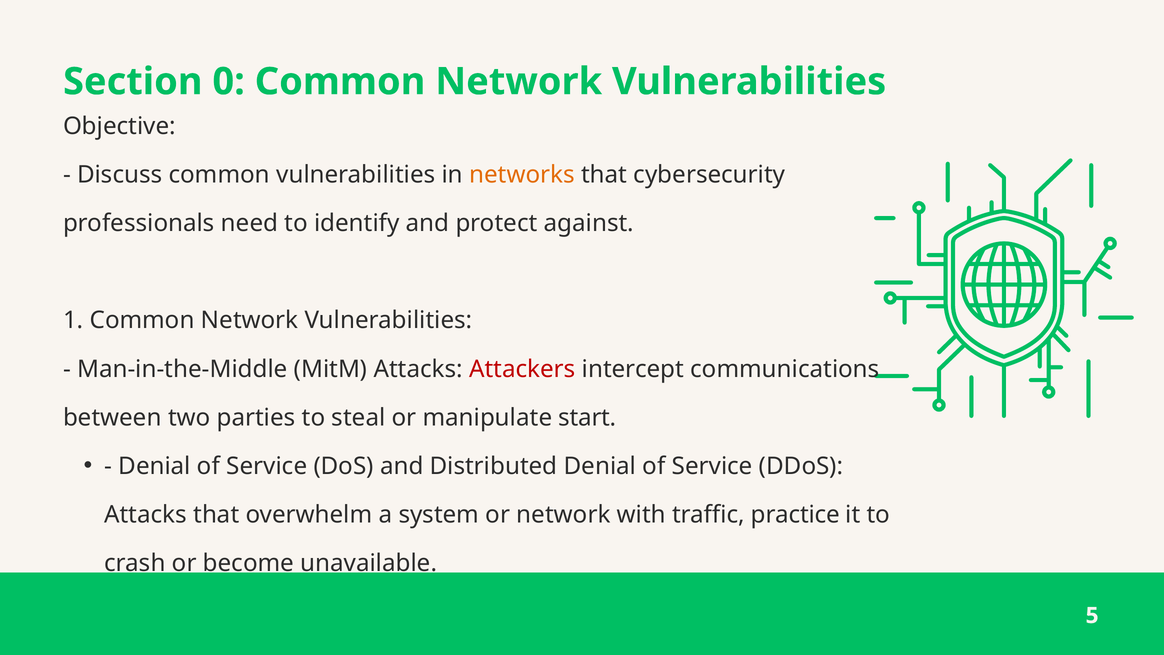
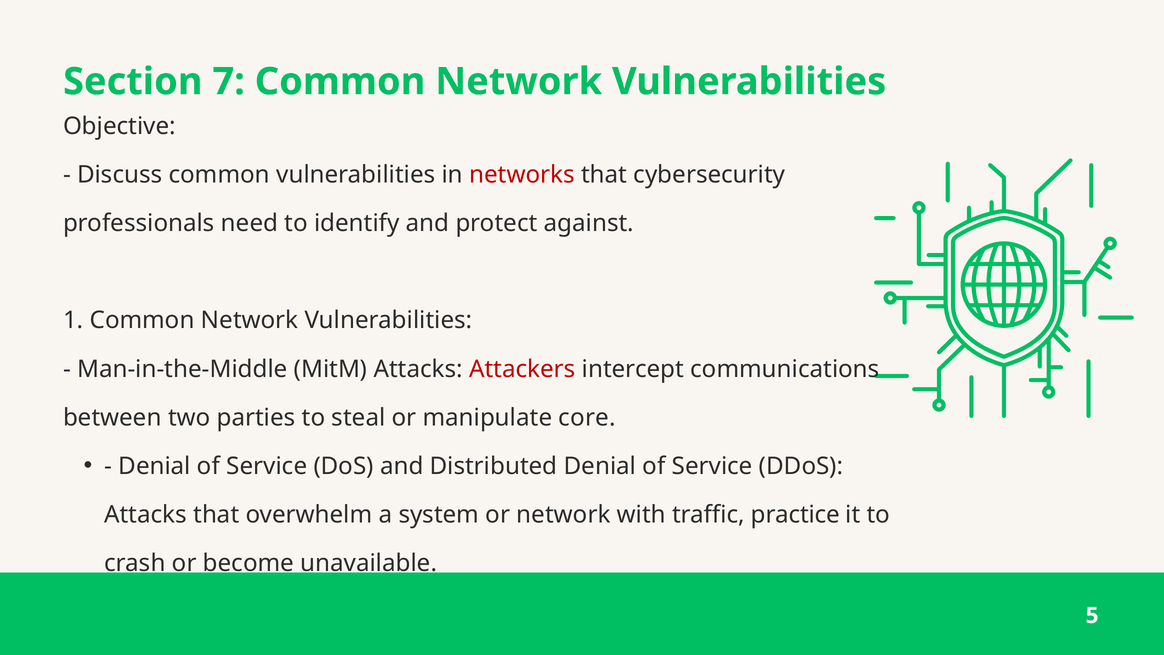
0: 0 -> 7 (229, 82)
networks colour: orange -> red (522, 175)
start: start -> core (587, 417)
